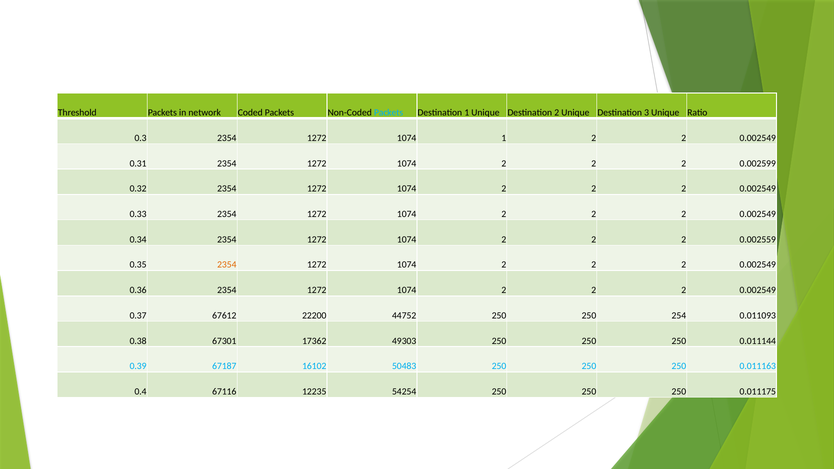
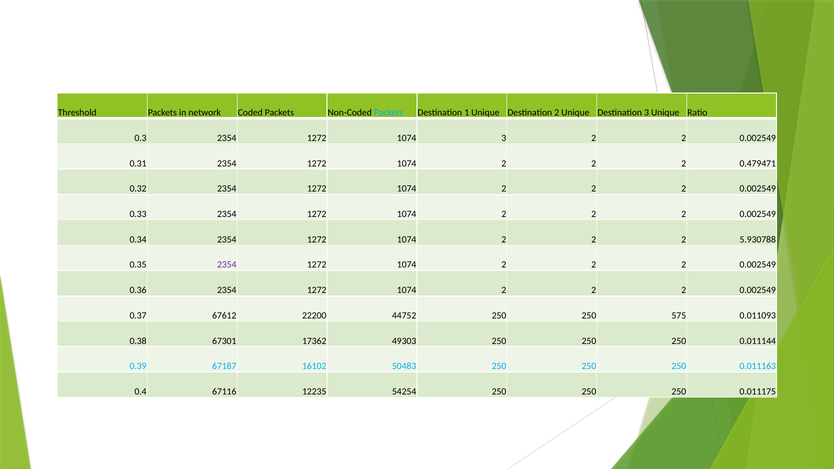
1074 1: 1 -> 3 (504, 138)
0.002599: 0.002599 -> 0.479471 (758, 163)
0.002559: 0.002559 -> 5.930788 (758, 239)
2354 colour: orange -> purple (227, 265)
254: 254 -> 575 (679, 316)
